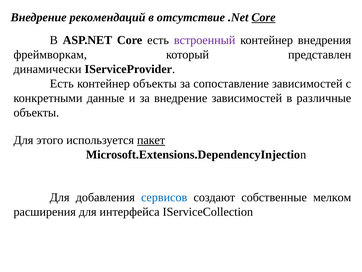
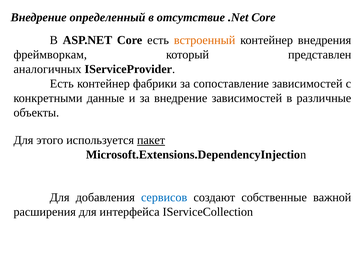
рекомендаций: рекомендаций -> определенный (108, 17)
Core underline: present -> none (263, 17)
встроенный colour: purple -> orange (205, 40)
динамически: динамически -> аналогичных (47, 69)
контейнер объекты: объекты -> фабрики (155, 84)
мелком: мелком -> важной (332, 197)
